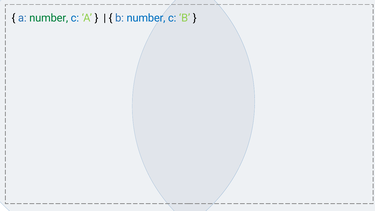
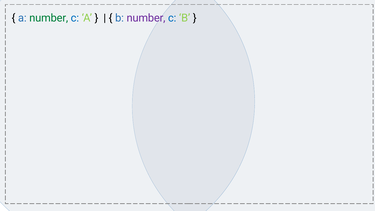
number colour: blue -> purple (146, 18)
